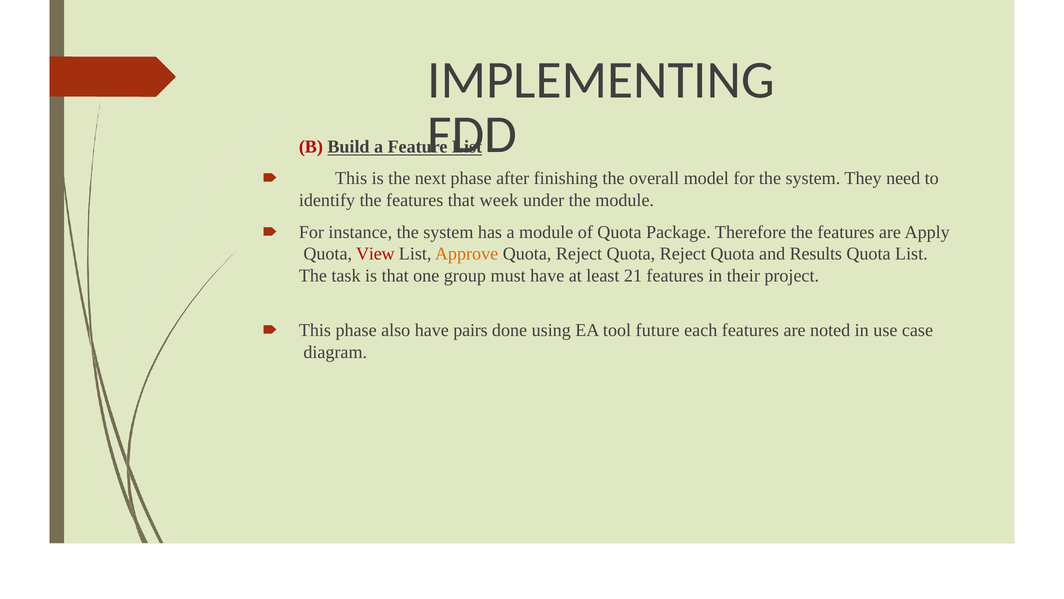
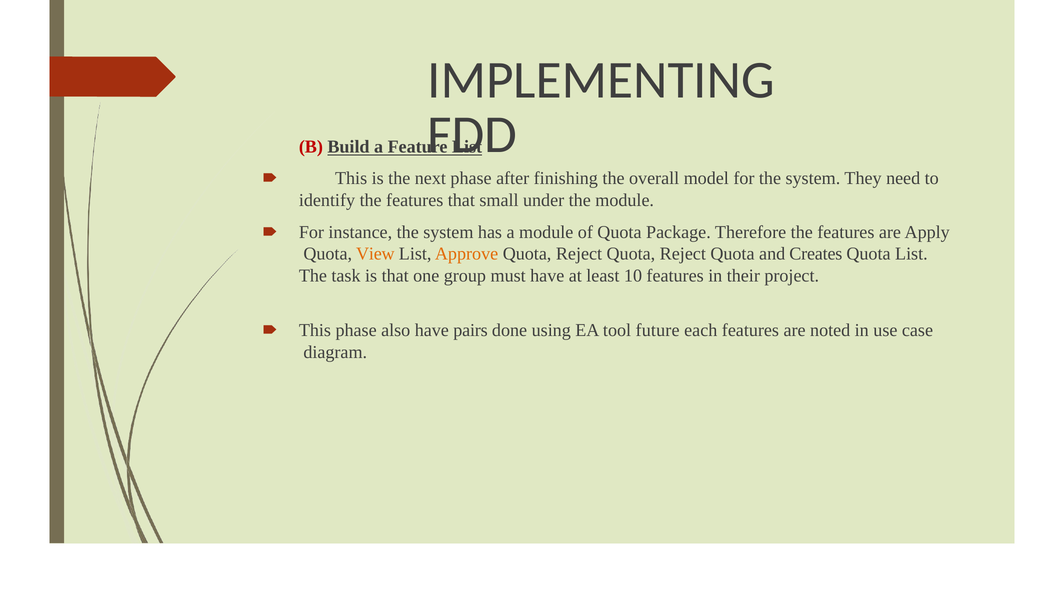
week: week -> small (499, 200)
View colour: red -> orange (375, 254)
Results: Results -> Creates (816, 254)
21: 21 -> 10 (633, 275)
